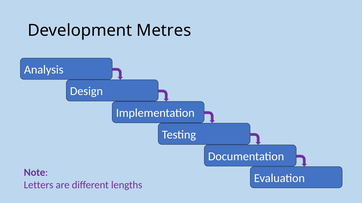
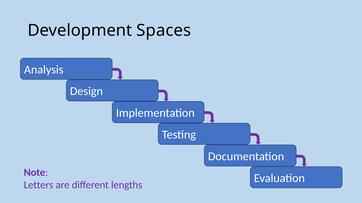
Metres: Metres -> Spaces (164, 30)
